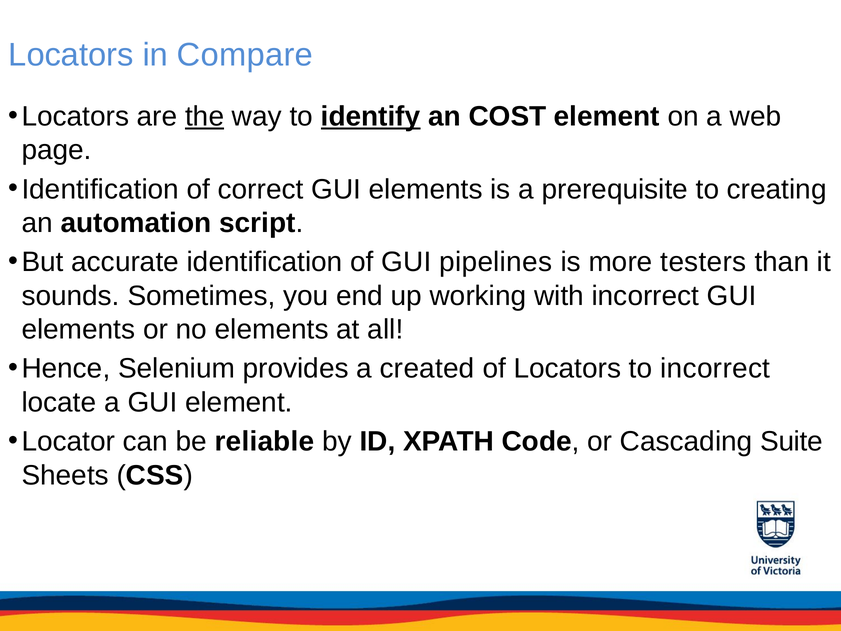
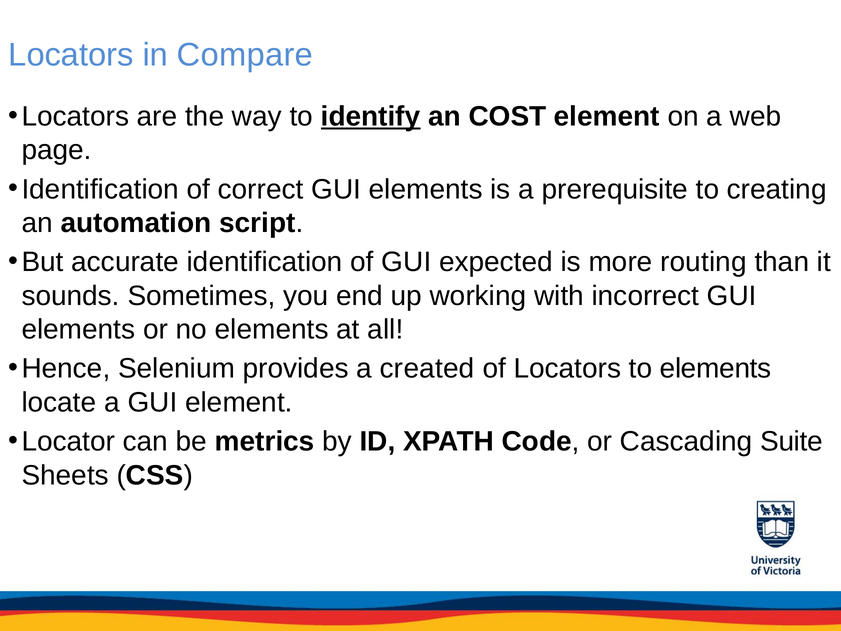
the underline: present -> none (205, 116)
pipelines: pipelines -> expected (496, 262)
testers: testers -> routing (703, 262)
to incorrect: incorrect -> elements (716, 369)
reliable: reliable -> metrics (265, 441)
